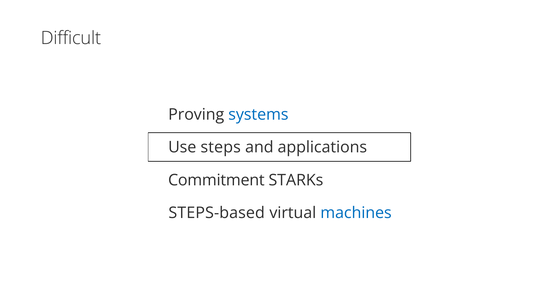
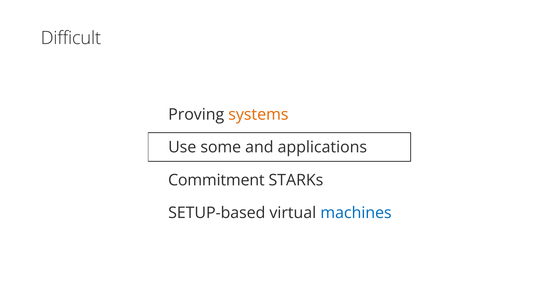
systems colour: blue -> orange (258, 114)
steps: steps -> some (221, 147)
STEPS-based: STEPS-based -> SETUP-based (217, 213)
